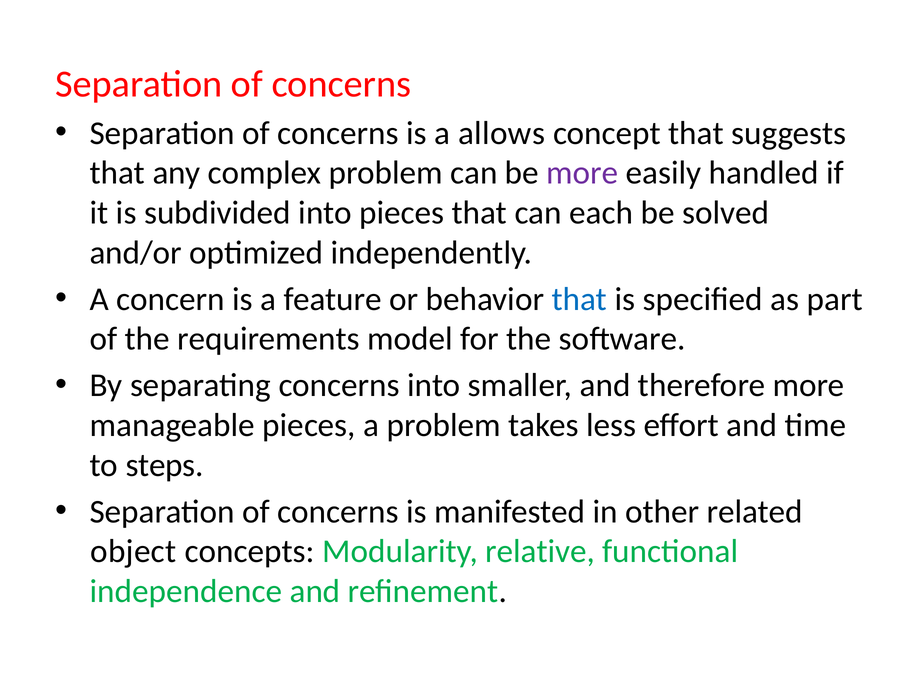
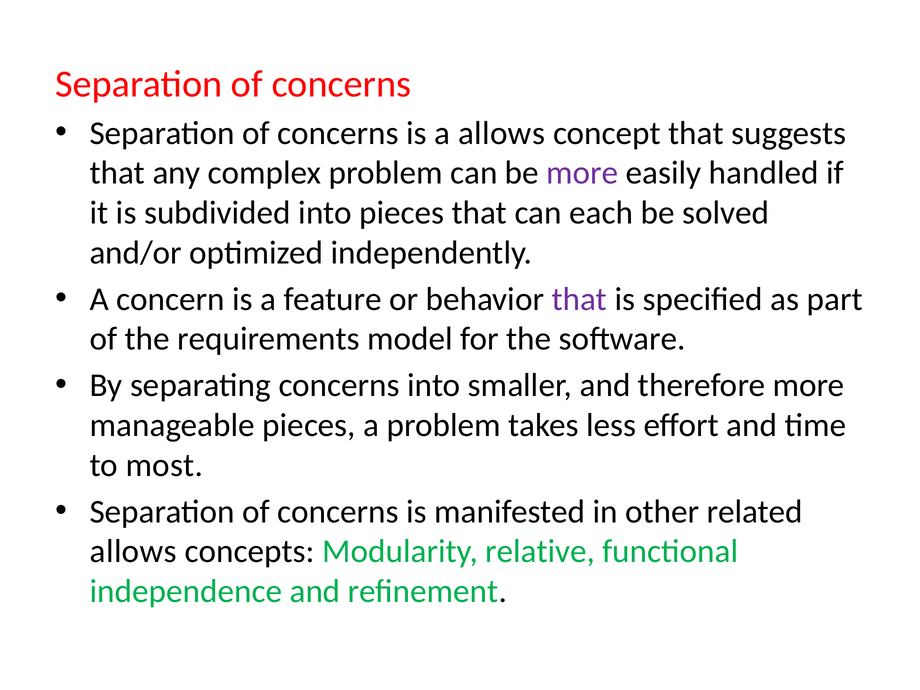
that colour: blue -> purple (579, 299)
steps: steps -> most (164, 465)
object: object -> allows (133, 551)
